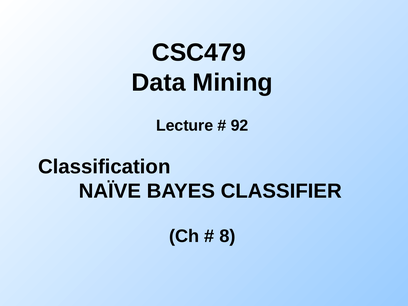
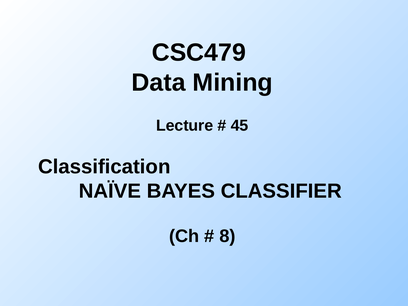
92: 92 -> 45 (240, 125)
